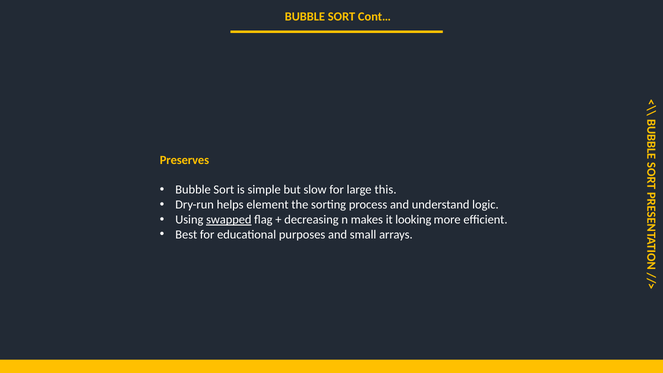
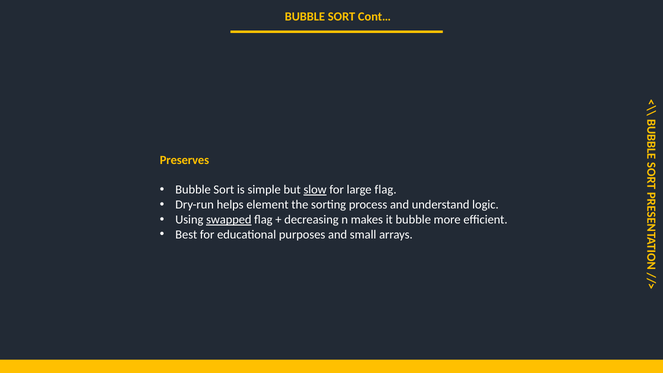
slow underline: none -> present (315, 190)
large this: this -> flag (386, 190)
it looking: looking -> bubble (413, 220)
